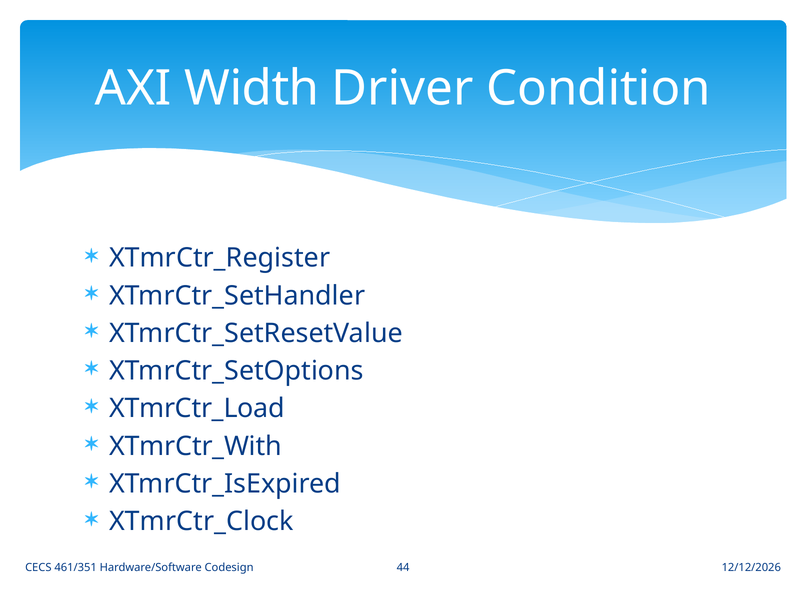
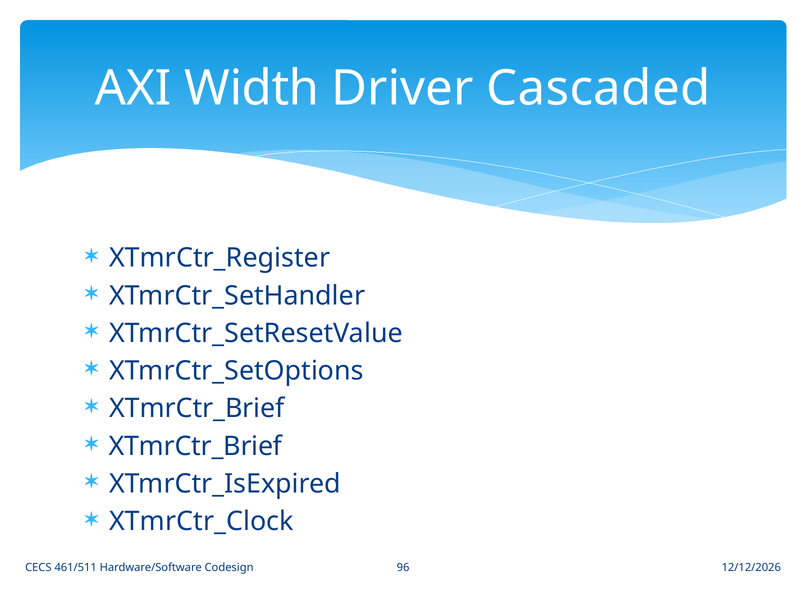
Condition: Condition -> Cascaded (598, 88)
XTmrCtr_Load: XTmrCtr_Load -> XTmrCtr_Brief (197, 408)
XTmrCtr_With: XTmrCtr_With -> XTmrCtr_Brief (195, 446)
461/351: 461/351 -> 461/511 (76, 567)
44: 44 -> 96 (403, 567)
